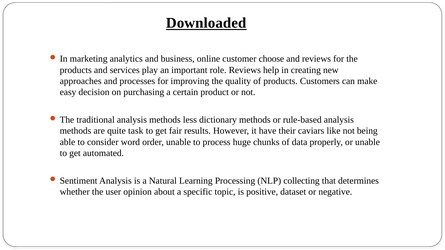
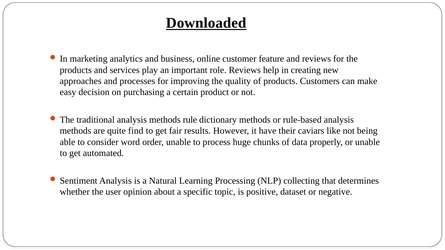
choose: choose -> feature (271, 59)
less: less -> rule (190, 120)
task: task -> find (136, 131)
